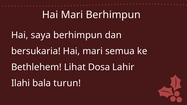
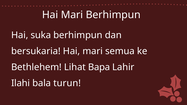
saya: saya -> suka (41, 35)
Dosa: Dosa -> Bapa (99, 67)
